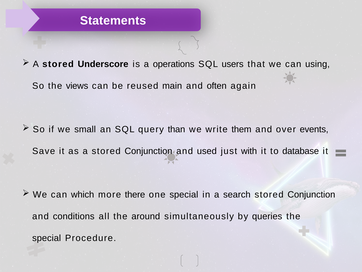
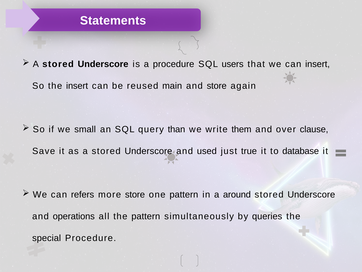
a operations: operations -> procedure (174, 64)
can using: using -> insert (318, 64)
the views: views -> insert (77, 86)
and often: often -> store (217, 86)
events: events -> clause (314, 129)
as a stored Conjunction: Conjunction -> Underscore (148, 151)
with: with -> true (249, 151)
which: which -> refers (83, 194)
more there: there -> store (135, 194)
one special: special -> pattern (184, 194)
search: search -> around (237, 194)
Conjunction: Conjunction -> Underscore (311, 194)
conditions: conditions -> operations (74, 216)
the around: around -> pattern (146, 216)
